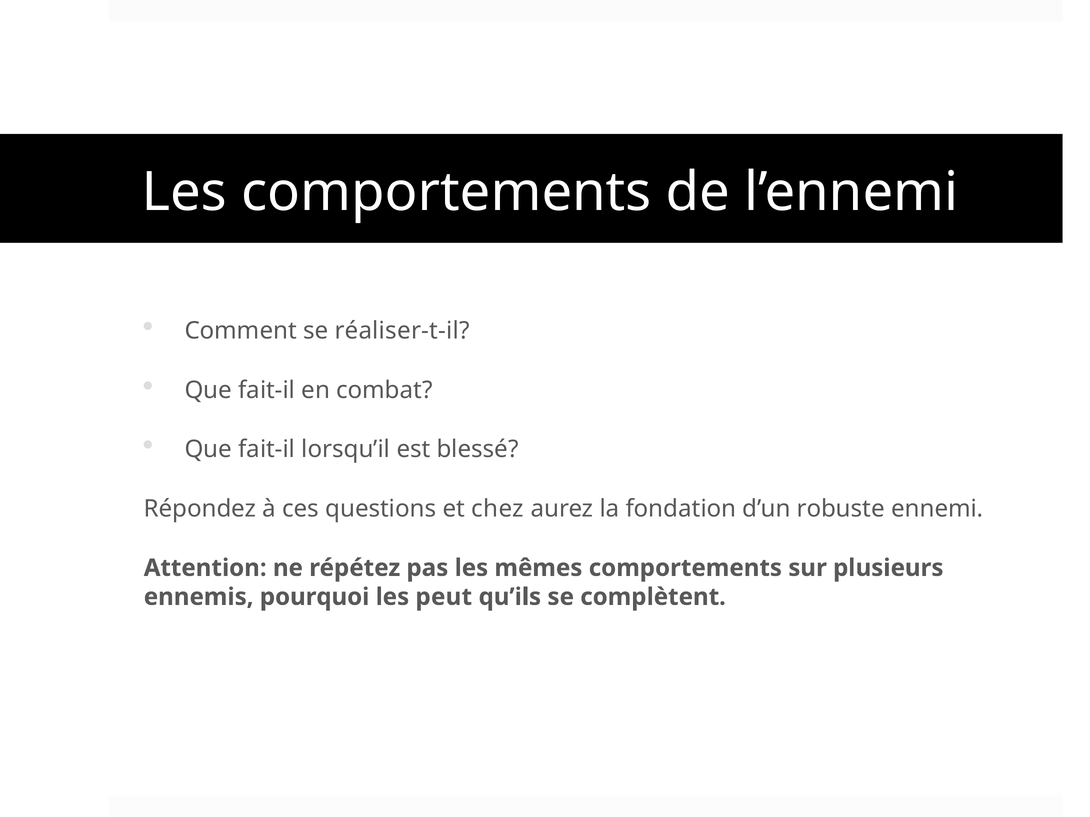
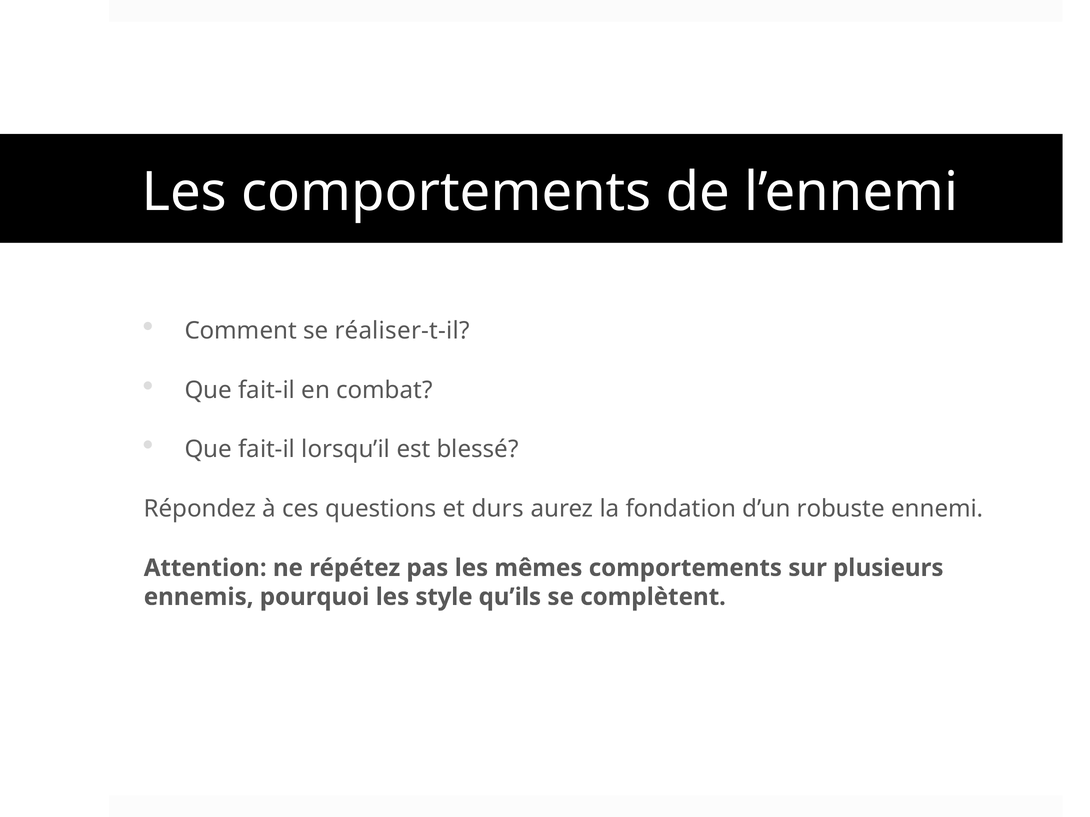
chez: chez -> durs (498, 509)
peut: peut -> style (444, 597)
